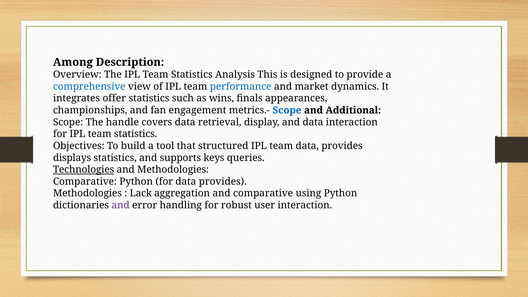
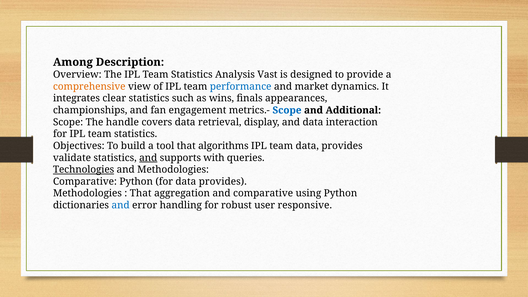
This: This -> Vast (267, 75)
comprehensive colour: blue -> orange (89, 86)
offer: offer -> clear (114, 98)
structured: structured -> algorithms (223, 146)
displays: displays -> validate (72, 158)
and underline: none -> present (148, 158)
keys: keys -> with (214, 158)
Lack: Lack -> That (141, 193)
and colour: purple -> blue (121, 205)
user interaction: interaction -> responsive (305, 205)
